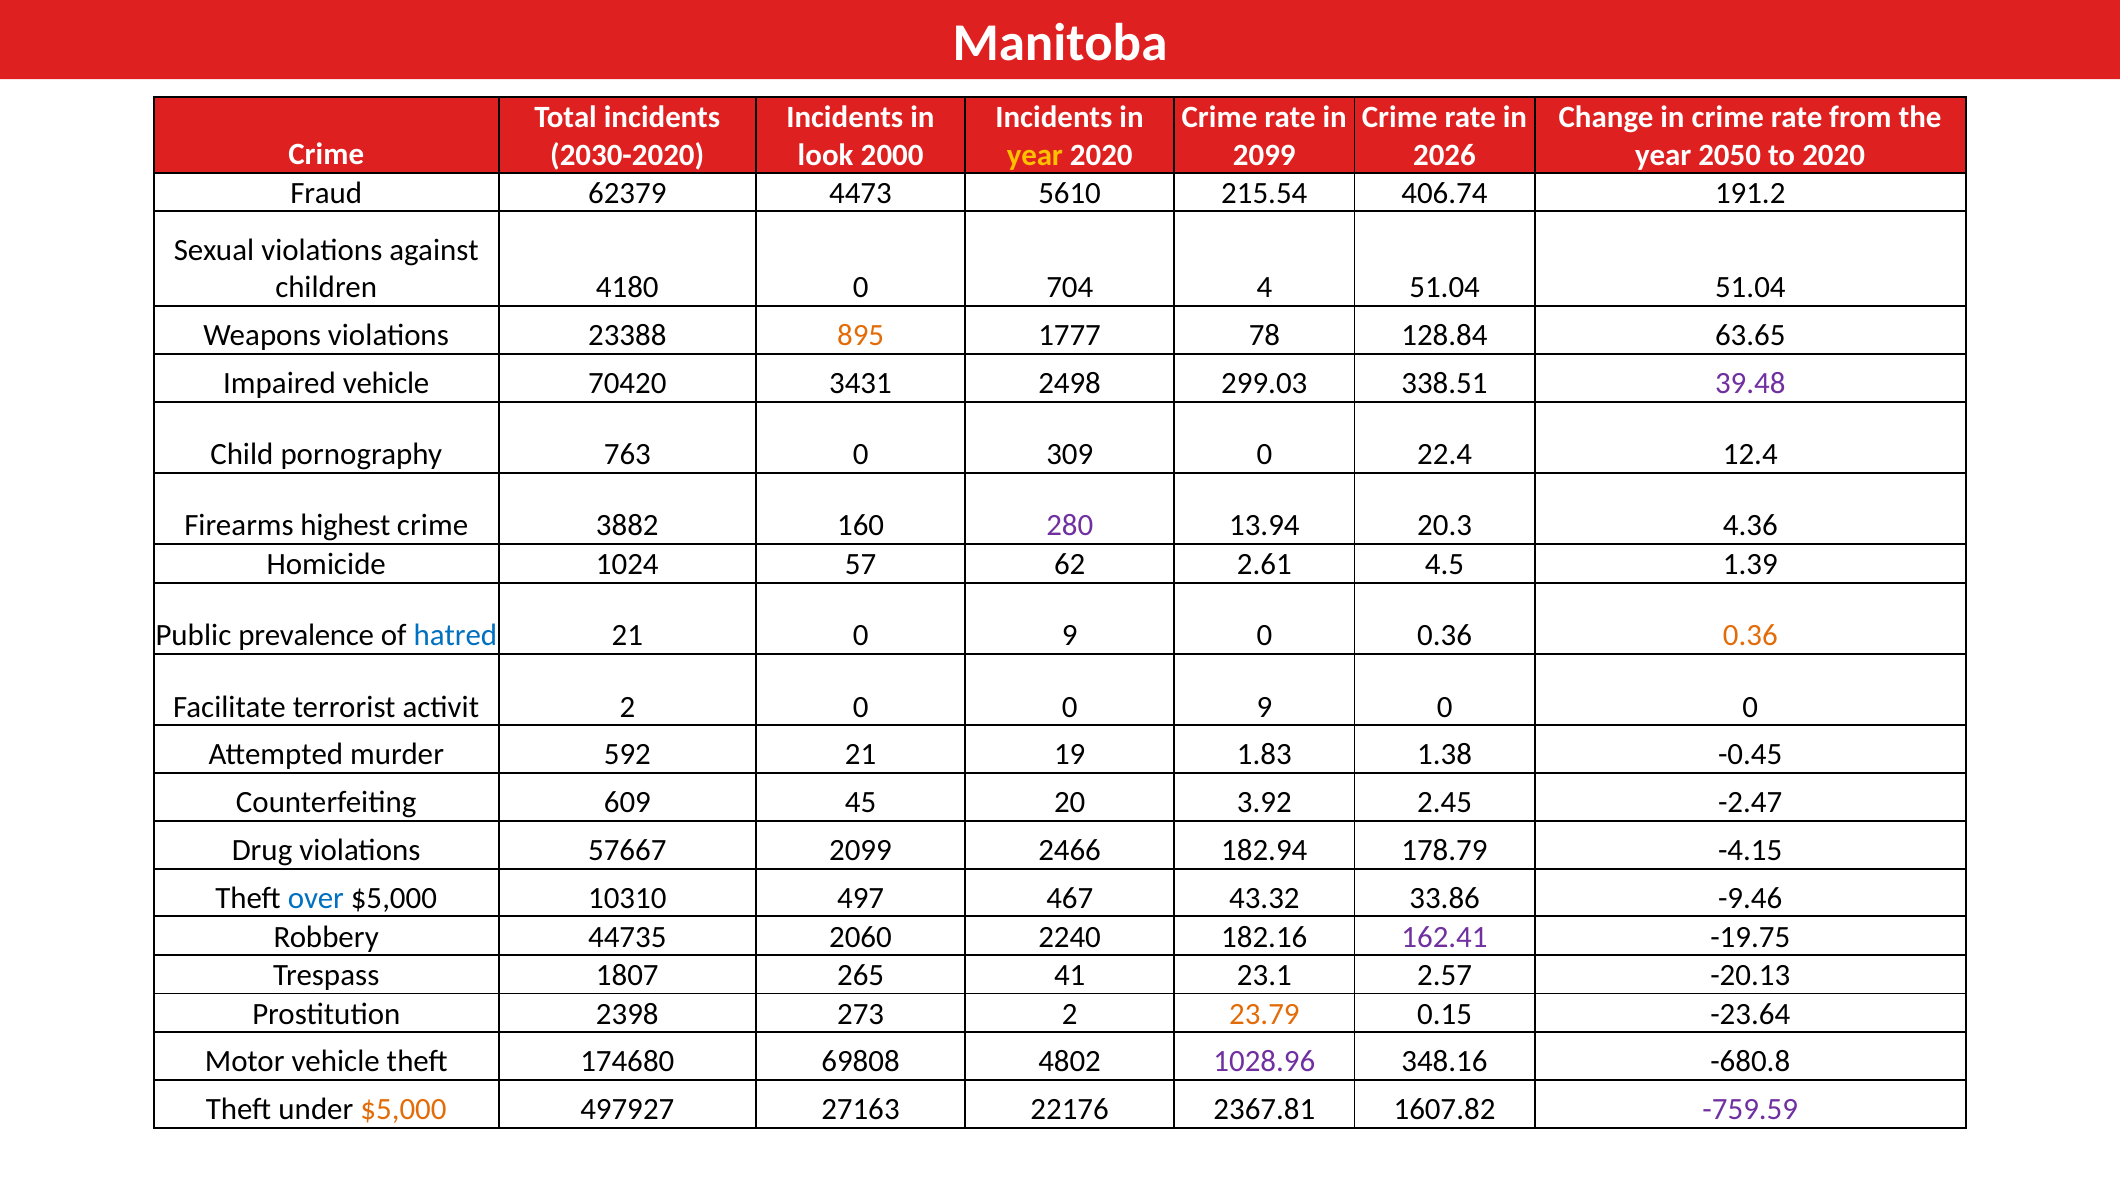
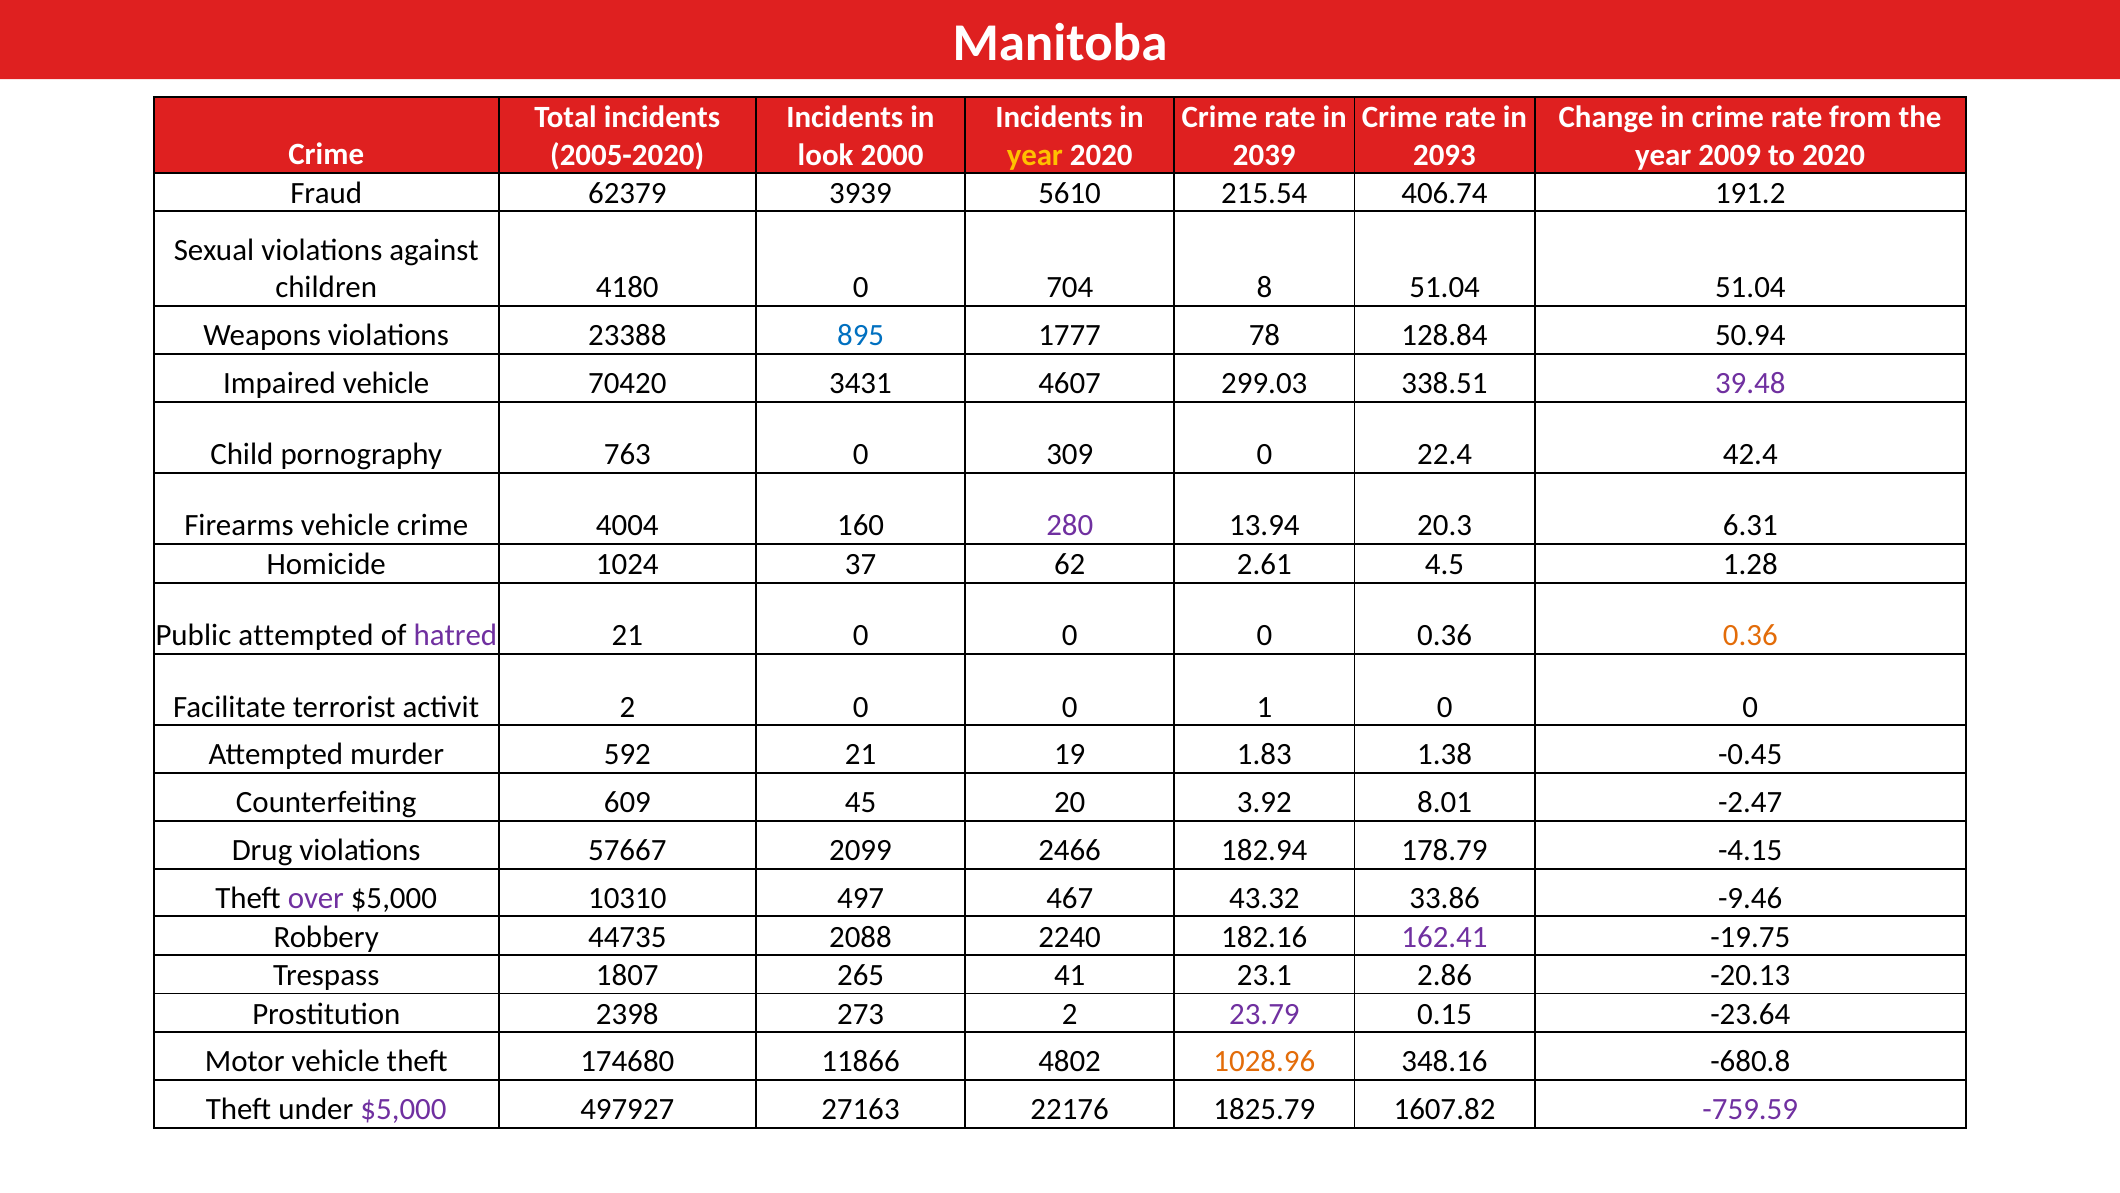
2030-2020: 2030-2020 -> 2005-2020 (627, 155)
2099: 2099 -> 2039 (1264, 155)
2026: 2026 -> 2093 (1444, 155)
2050: 2050 -> 2009 (1730, 155)
4473: 4473 -> 3939 (860, 193)
4: 4 -> 8 (1264, 288)
895 colour: orange -> blue (861, 335)
63.65: 63.65 -> 50.94 (1750, 335)
2498: 2498 -> 4607 (1070, 383)
12.4: 12.4 -> 42.4 (1750, 454)
Firearms highest: highest -> vehicle (345, 526)
3882: 3882 -> 4004 (627, 526)
4.36: 4.36 -> 6.31 (1750, 526)
57: 57 -> 37 (861, 564)
1.39: 1.39 -> 1.28 (1750, 564)
Public prevalence: prevalence -> attempted (306, 635)
hatred colour: blue -> purple (455, 635)
21 0 9: 9 -> 0 (1070, 635)
0 0 9: 9 -> 1 (1264, 707)
2.45: 2.45 -> 8.01 (1445, 802)
over colour: blue -> purple (316, 898)
2060: 2060 -> 2088 (860, 937)
2.57: 2.57 -> 2.86 (1445, 975)
23.79 colour: orange -> purple (1264, 1014)
69808: 69808 -> 11866 (861, 1061)
1028.96 colour: purple -> orange (1264, 1061)
$5,000 colour: orange -> purple (403, 1109)
2367.81: 2367.81 -> 1825.79 (1264, 1109)
